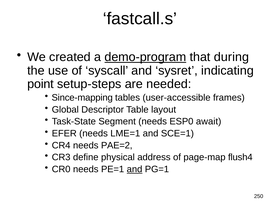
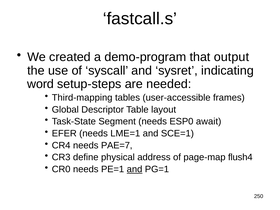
demo-program underline: present -> none (145, 57)
during: during -> output (231, 57)
point: point -> word (40, 84)
Since-mapping: Since-mapping -> Third-mapping (82, 98)
PAE=2: PAE=2 -> PAE=7 (117, 145)
